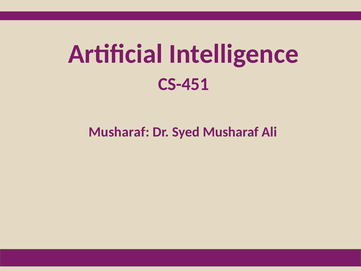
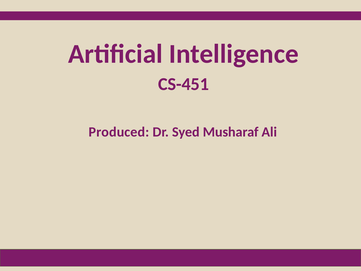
Musharaf: Musharaf -> Produced (119, 132)
